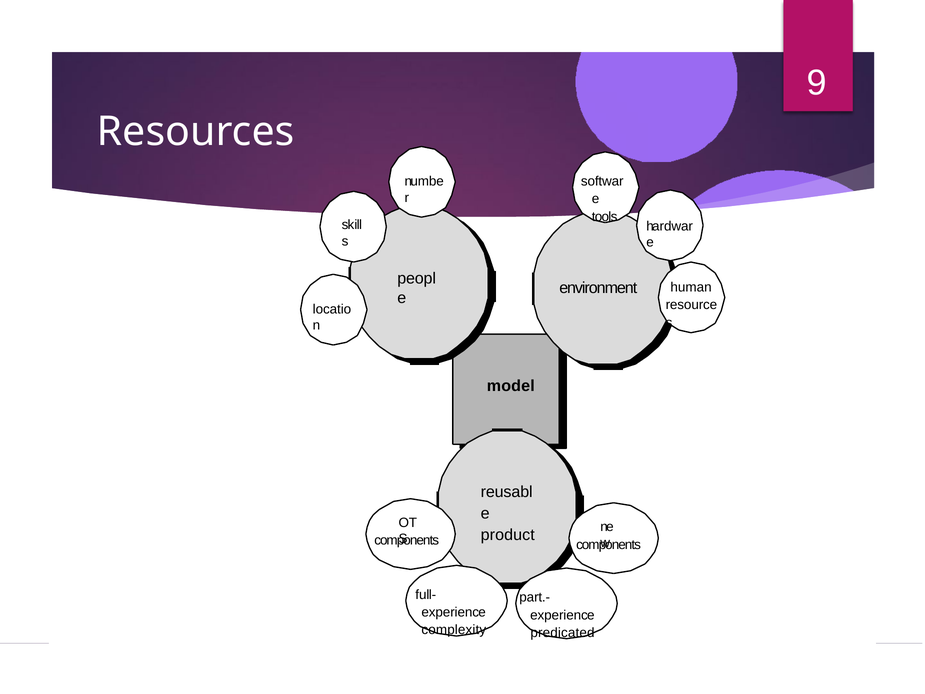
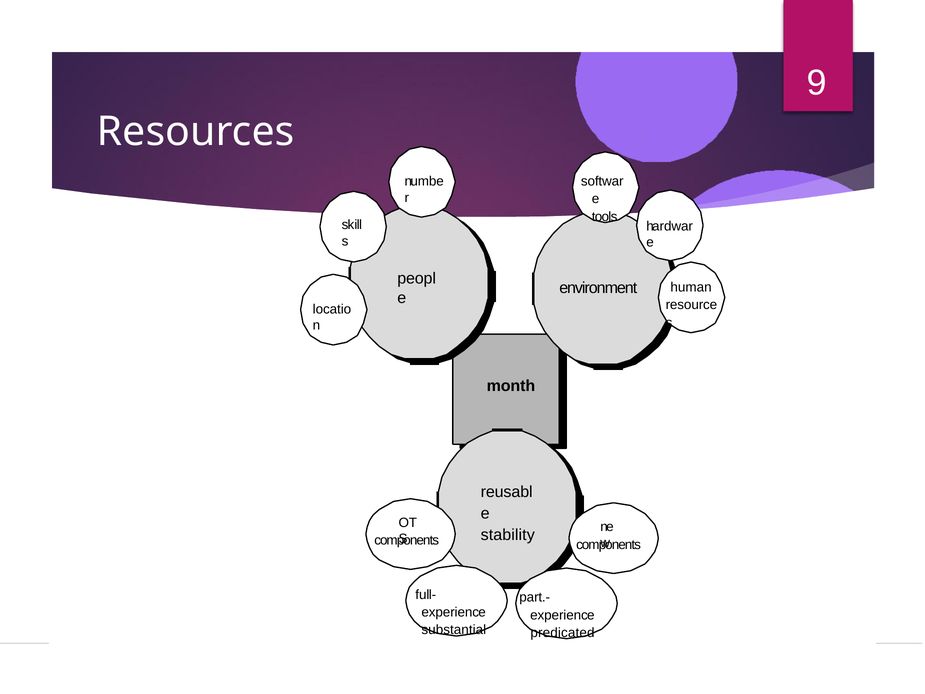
model: model -> month (511, 386)
product: product -> stability (508, 535)
complexity: complexity -> substantial (454, 630)
